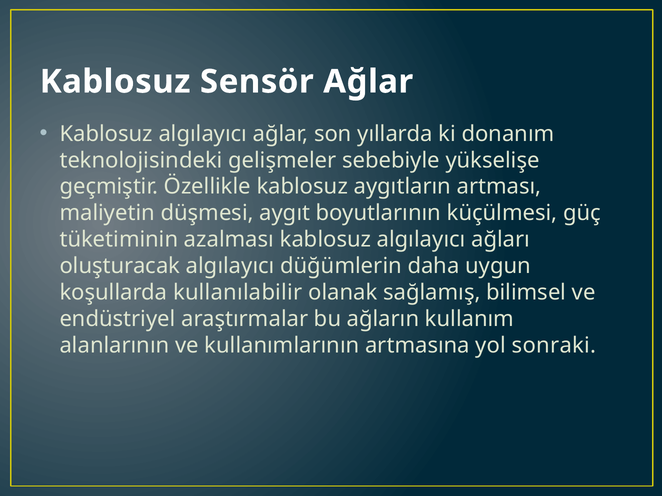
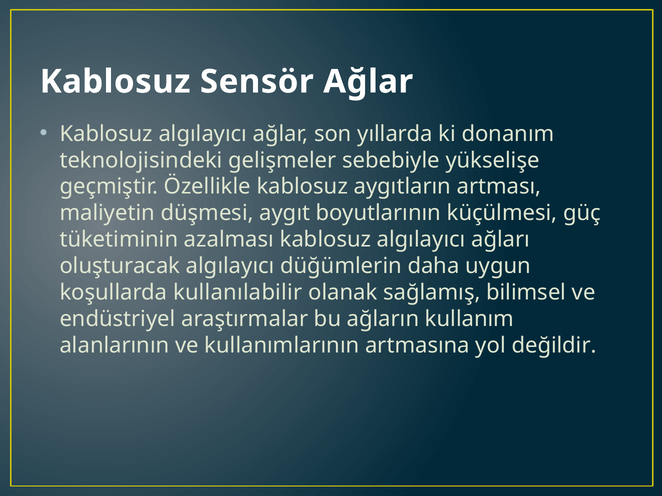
sonraki: sonraki -> değildir (554, 346)
